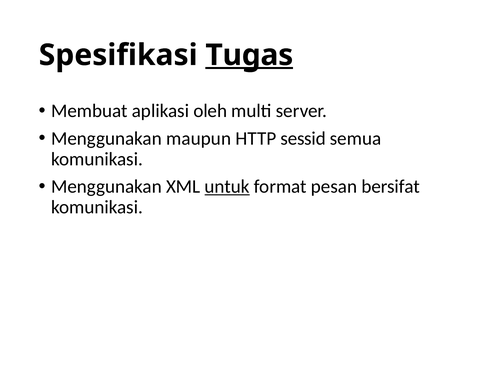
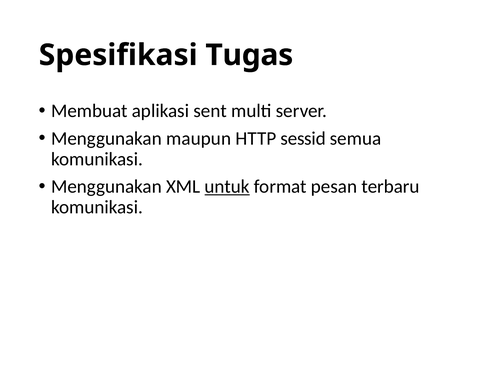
Tugas underline: present -> none (249, 55)
oleh: oleh -> sent (210, 111)
bersifat: bersifat -> terbaru (391, 187)
